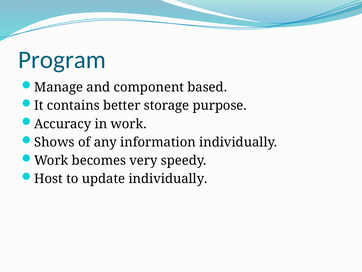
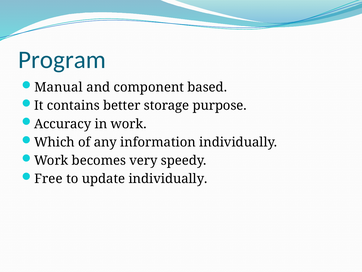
Manage: Manage -> Manual (58, 87)
Shows: Shows -> Which (54, 142)
Host: Host -> Free (48, 179)
